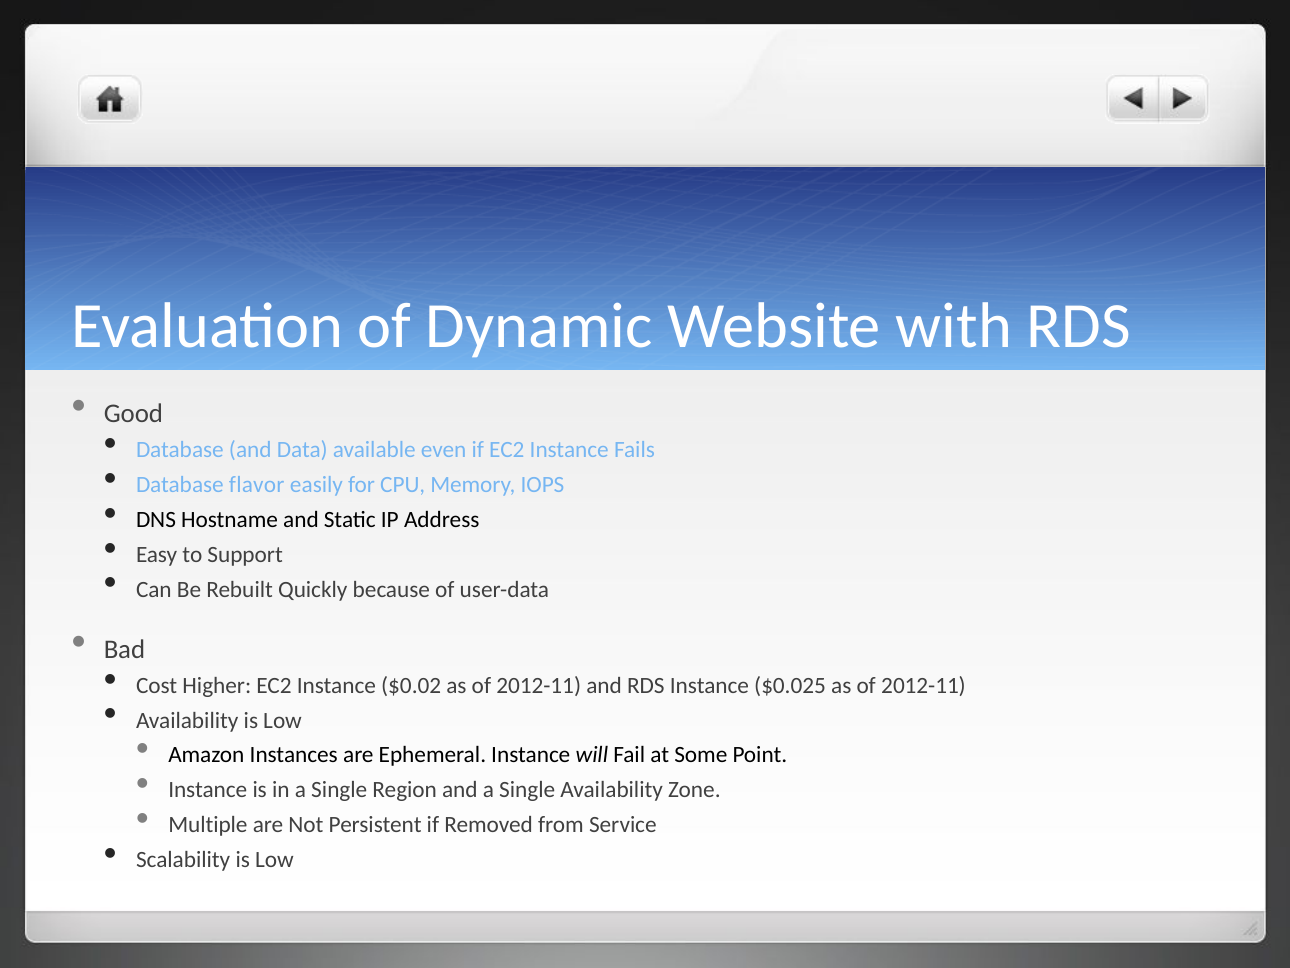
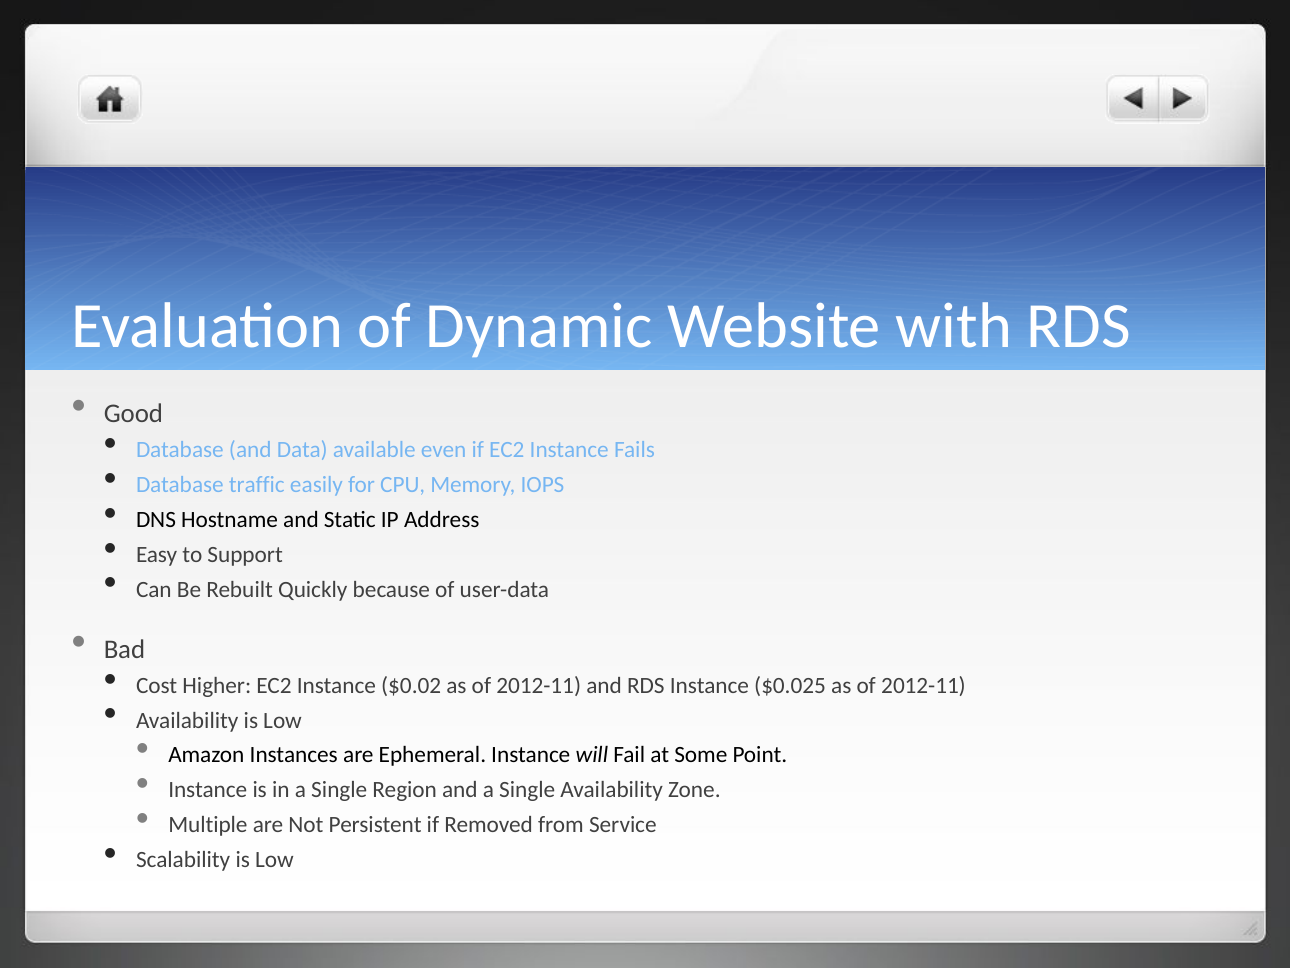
flavor: flavor -> traffic (257, 484)
